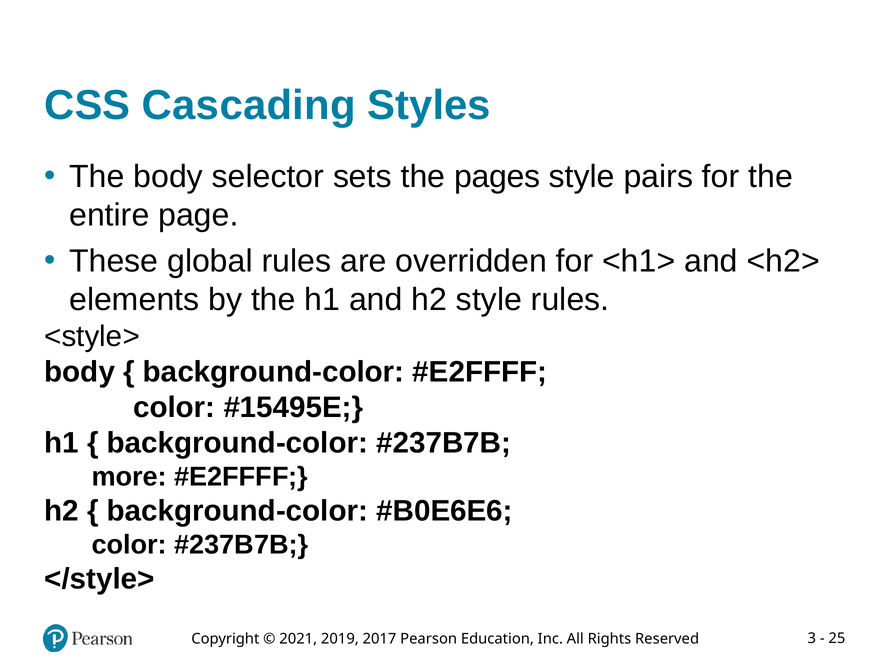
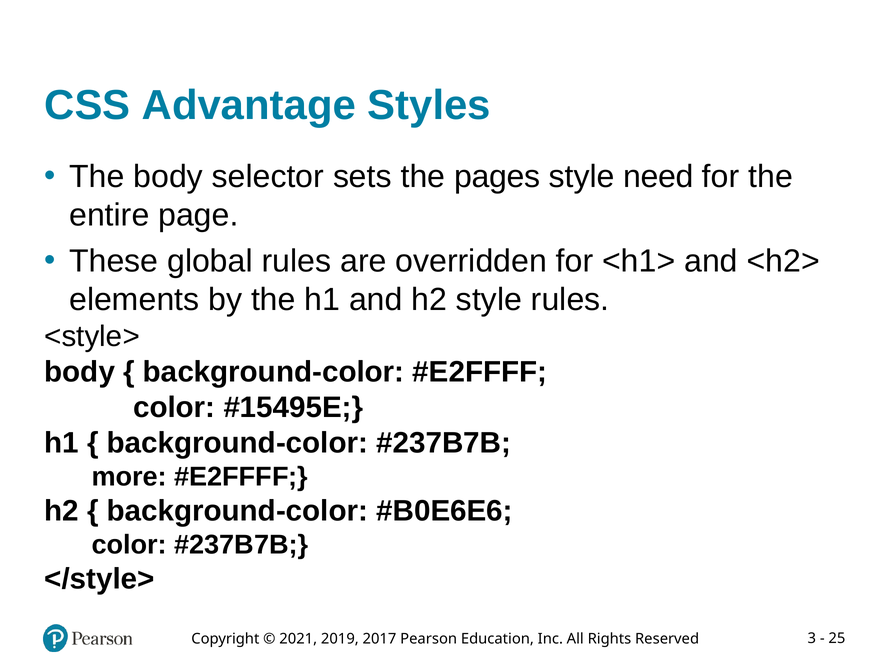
Cascading: Cascading -> Advantage (249, 105)
pairs: pairs -> need (658, 177)
